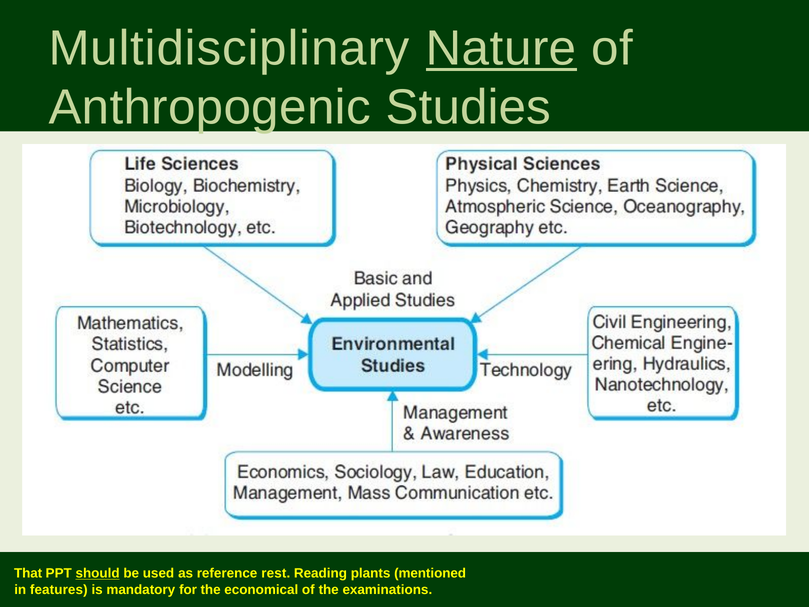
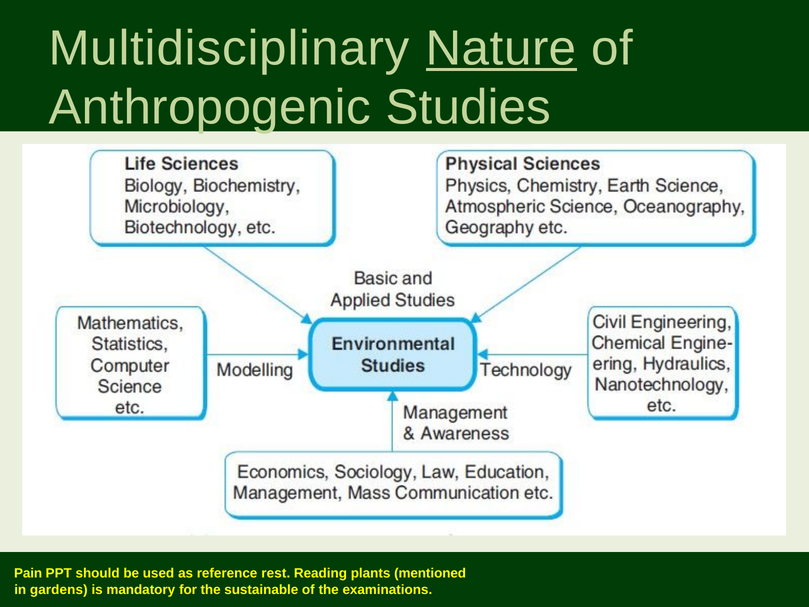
That: That -> Pain (28, 573)
should underline: present -> none (98, 573)
features: features -> gardens (59, 589)
economical: economical -> sustainable (261, 589)
